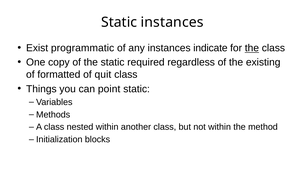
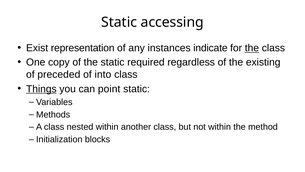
Static instances: instances -> accessing (172, 22)
programmatic: programmatic -> representation (83, 48)
formatted: formatted -> preceded (59, 74)
quit: quit -> into (103, 74)
Things underline: none -> present (41, 89)
